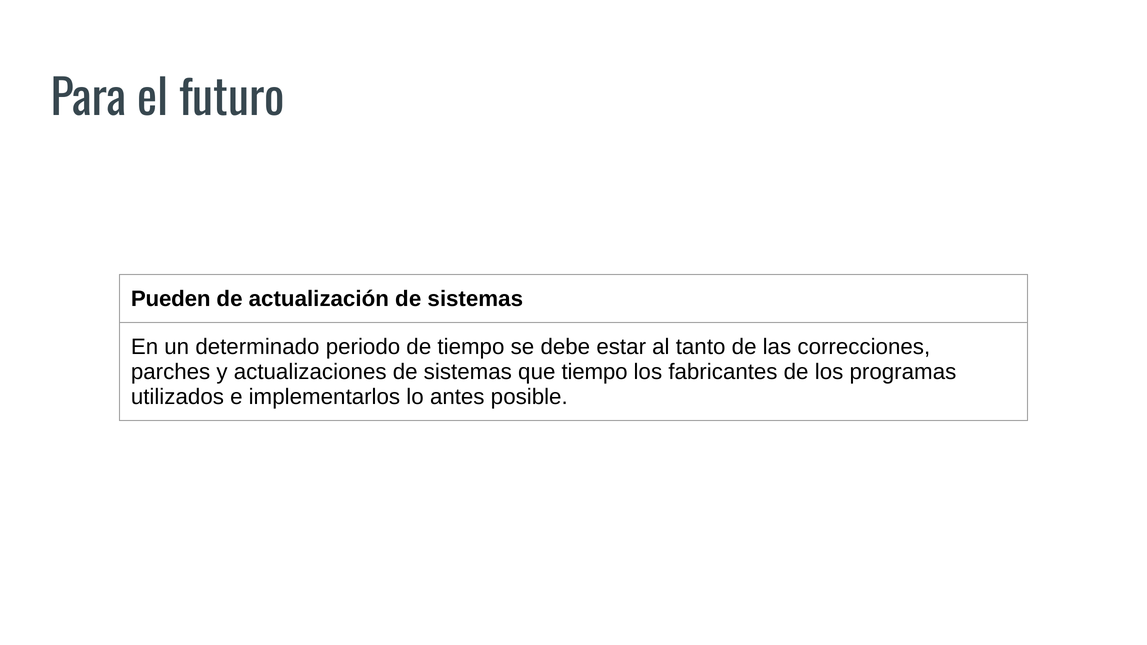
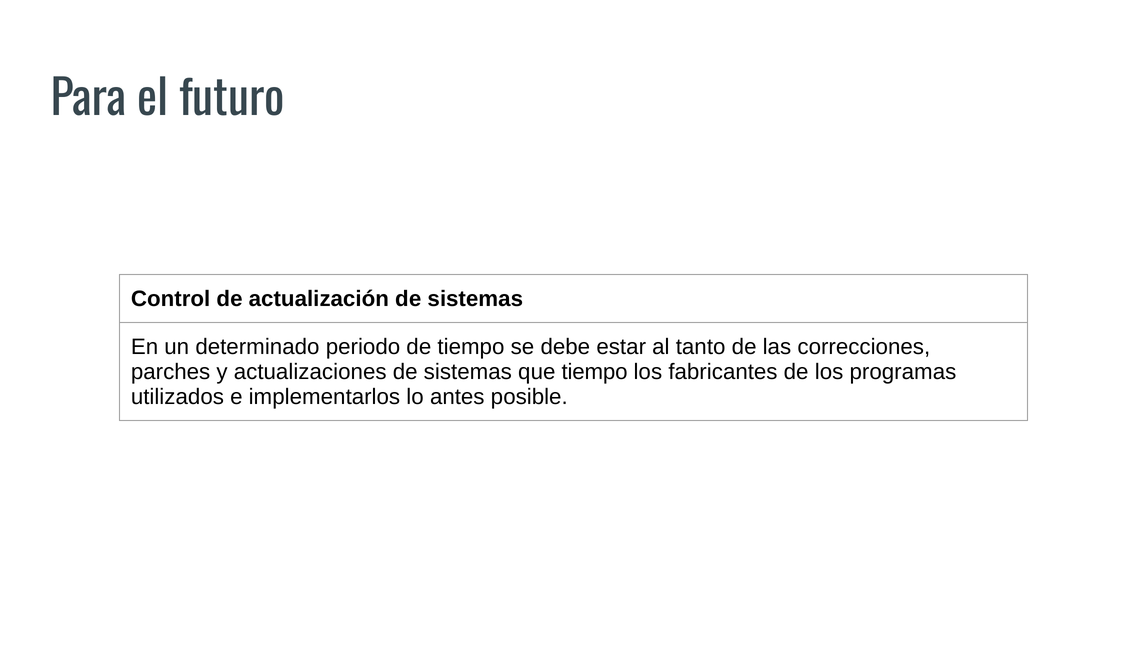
Pueden: Pueden -> Control (171, 299)
